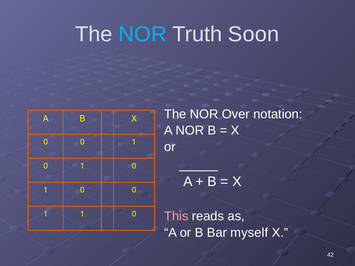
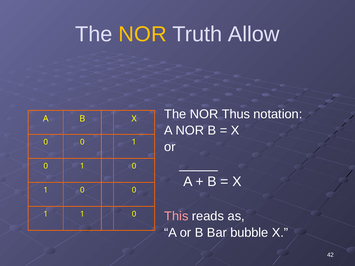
NOR colour: light blue -> yellow (143, 34)
Soon: Soon -> Allow (254, 34)
Over: Over -> Thus (236, 114)
myself: myself -> bubble (249, 233)
